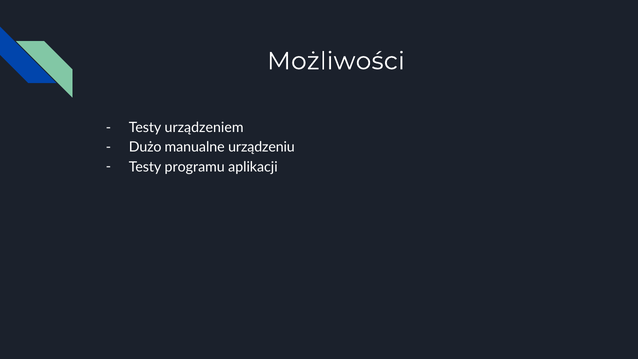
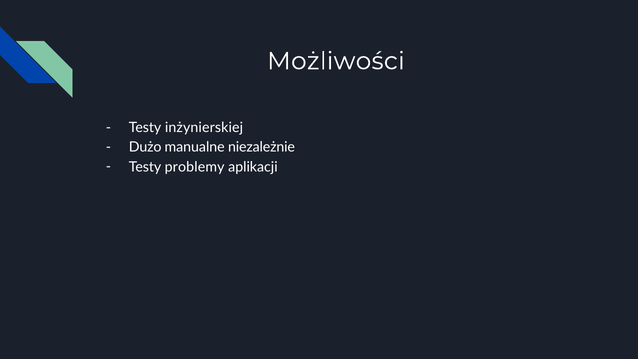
urządzeniem: urządzeniem -> inżynierskiej (204, 128)
urządzeniu: urządzeniu -> niezależnie (261, 147)
programu: programu -> problemy (195, 167)
